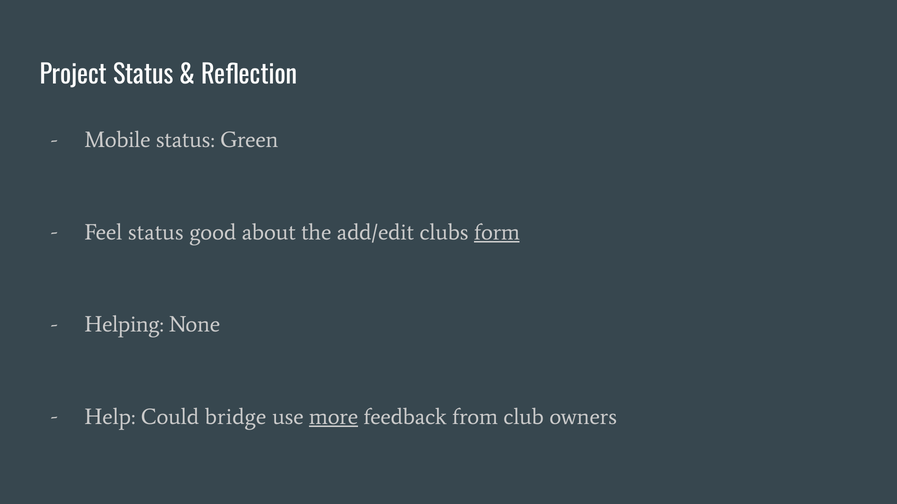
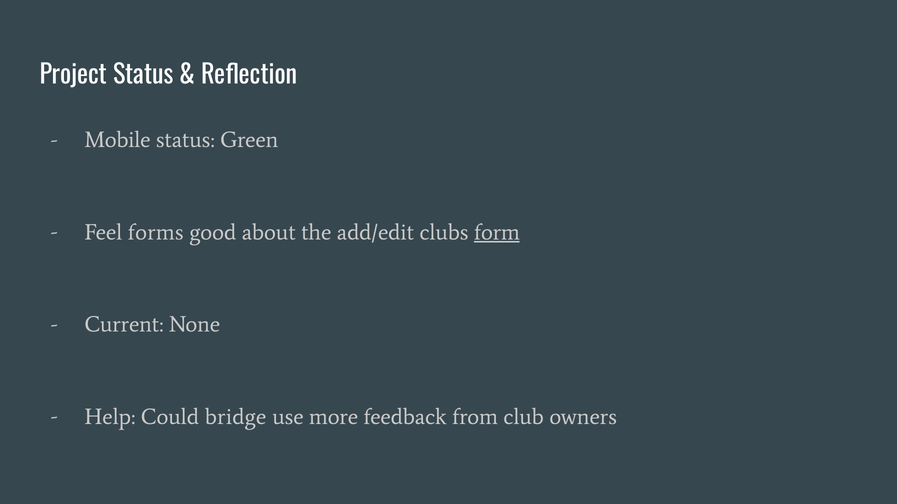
Feel status: status -> forms (156, 232)
Helping: Helping -> Current (124, 325)
more underline: present -> none (334, 417)
